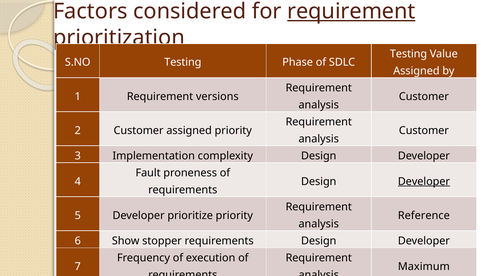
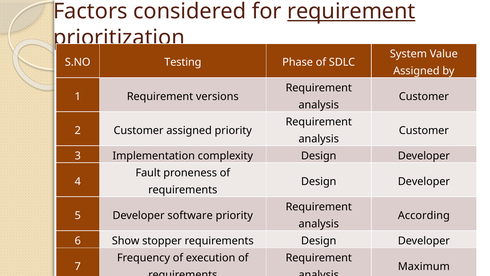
Testing: Testing -> System (408, 54)
Developer underline: present -> none (424, 181)
prioritize: prioritize -> software (190, 215)
Reference: Reference -> According (424, 215)
